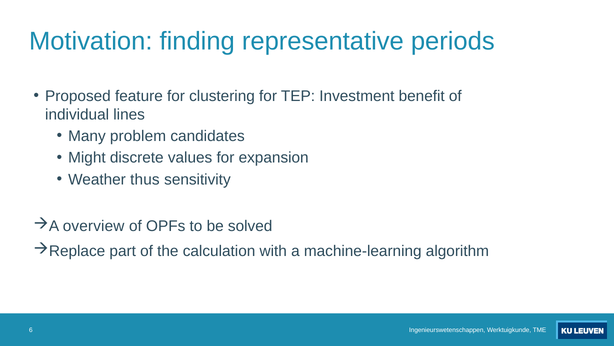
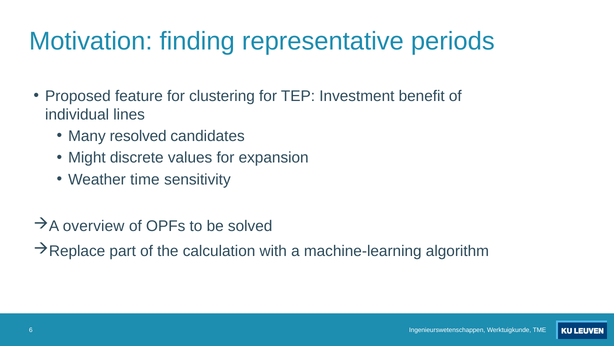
problem: problem -> resolved (138, 136)
thus: thus -> time (145, 179)
